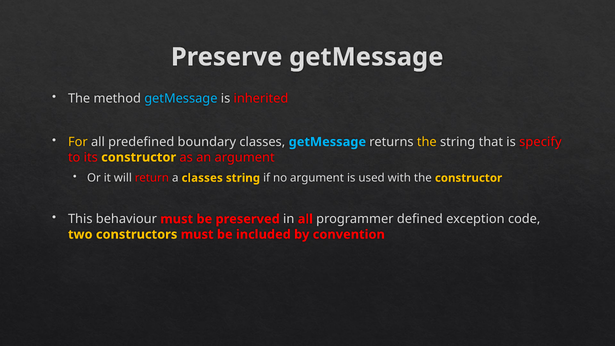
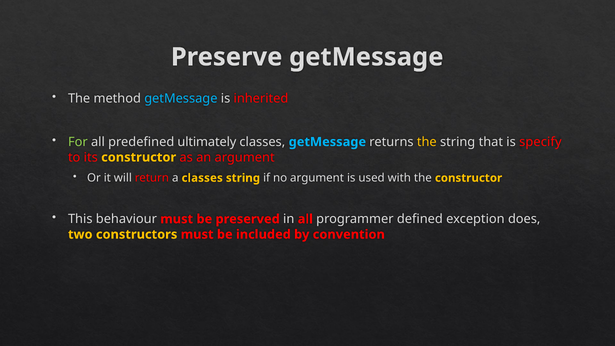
For colour: yellow -> light green (78, 142)
boundary: boundary -> ultimately (207, 142)
code: code -> does (524, 219)
